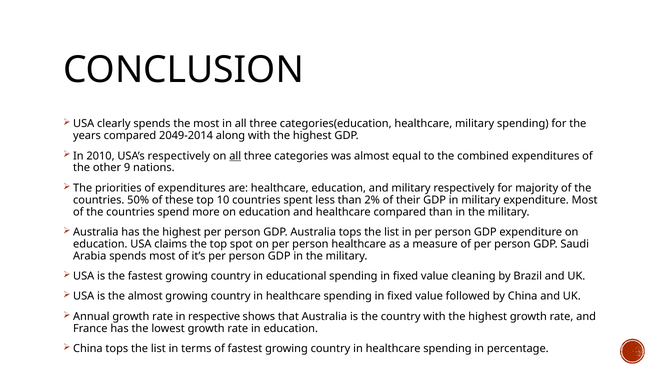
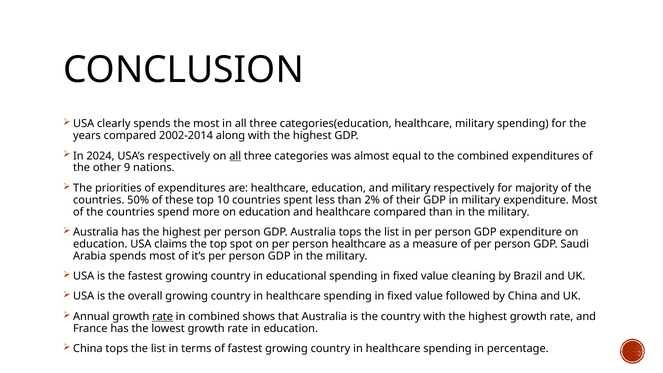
2049-2014: 2049-2014 -> 2002-2014 (186, 136)
2010: 2010 -> 2024 (101, 156)
the almost: almost -> overall (145, 296)
rate underline: none -> present (163, 316)
in respective: respective -> combined (214, 316)
